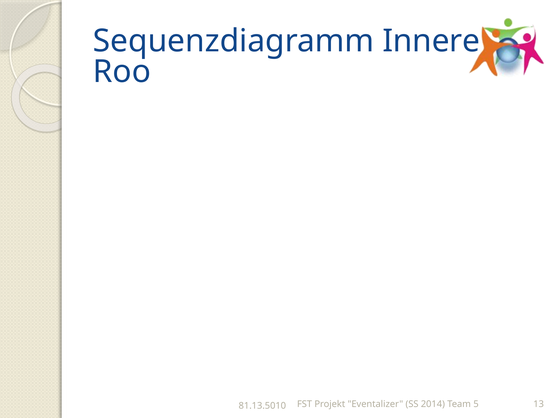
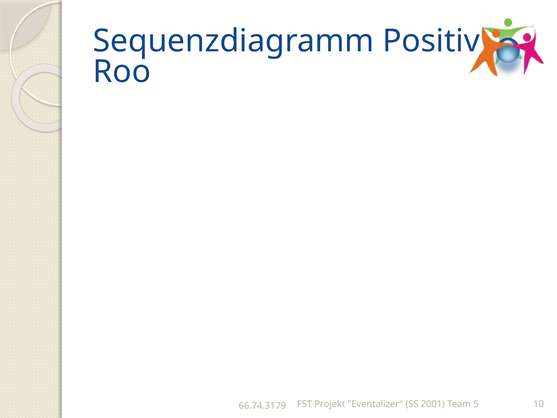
Innere: Innere -> Positiv (431, 41)
2014: 2014 -> 2001 (433, 404)
13: 13 -> 10 (539, 404)
81.13.5010: 81.13.5010 -> 66.74.3179 (262, 405)
